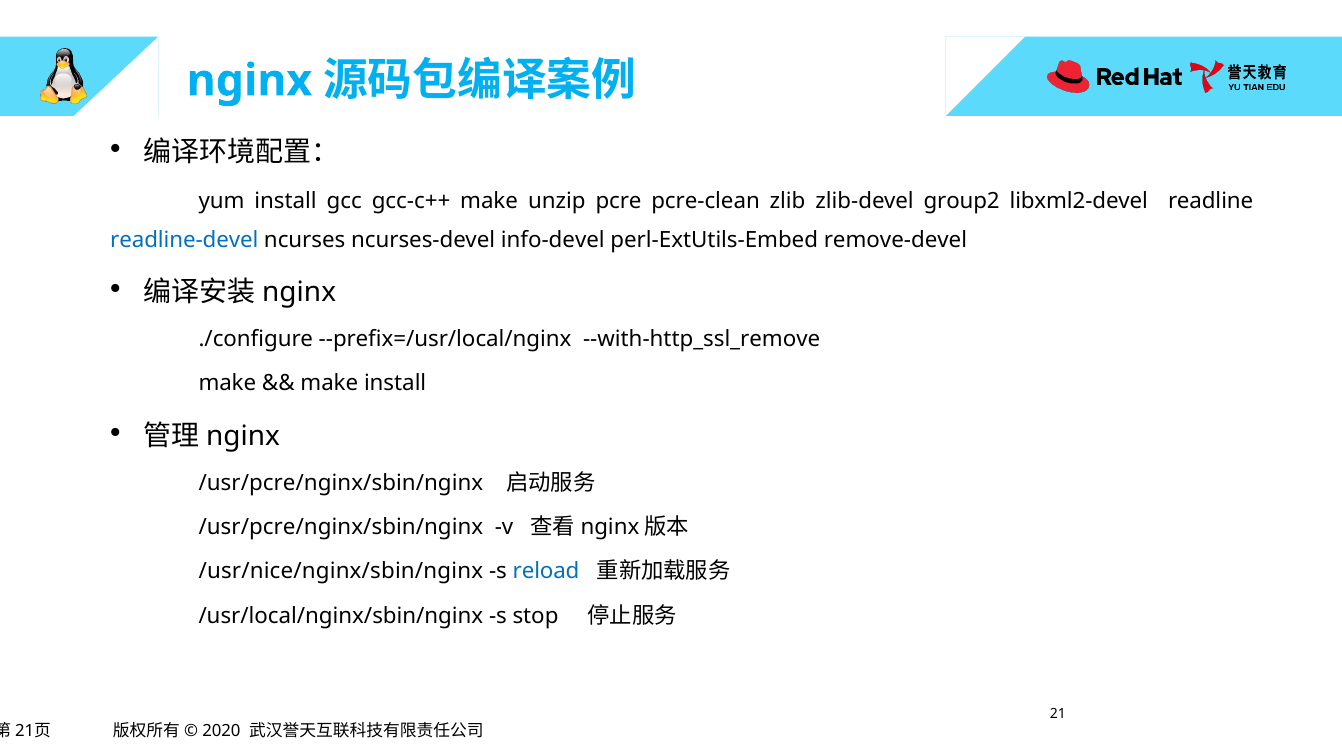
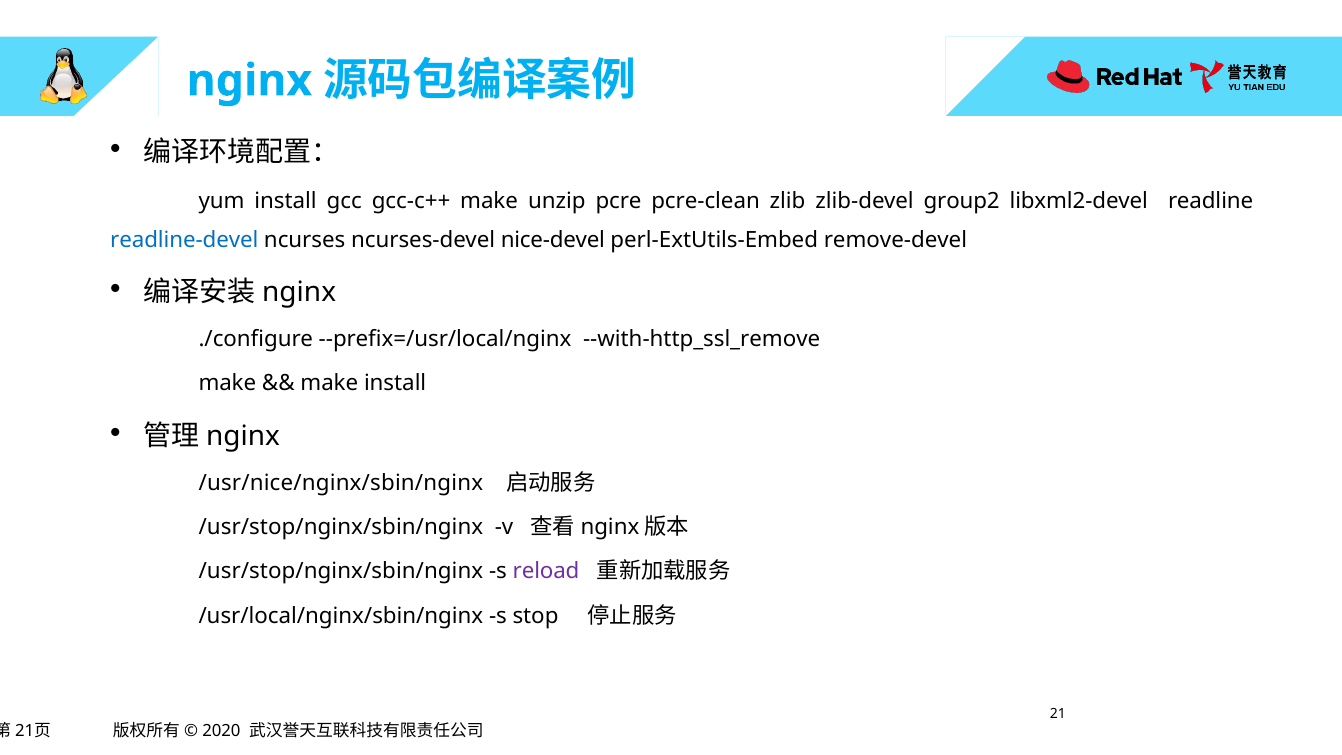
info-devel: info-devel -> nice-devel (553, 240)
/usr/pcre/nginx/sbin/nginx: /usr/pcre/nginx/sbin/nginx -> /usr/nice/nginx/sbin/nginx (341, 483)
/usr/pcre/nginx/sbin/nginx: /usr/pcre/nginx/sbin/nginx -> /usr/stop/nginx/sbin/nginx (341, 527)
/usr/nice/nginx/sbin/nginx: /usr/nice/nginx/sbin/nginx -> /usr/stop/nginx/sbin/nginx (341, 571)
reload colour: blue -> purple (546, 571)
